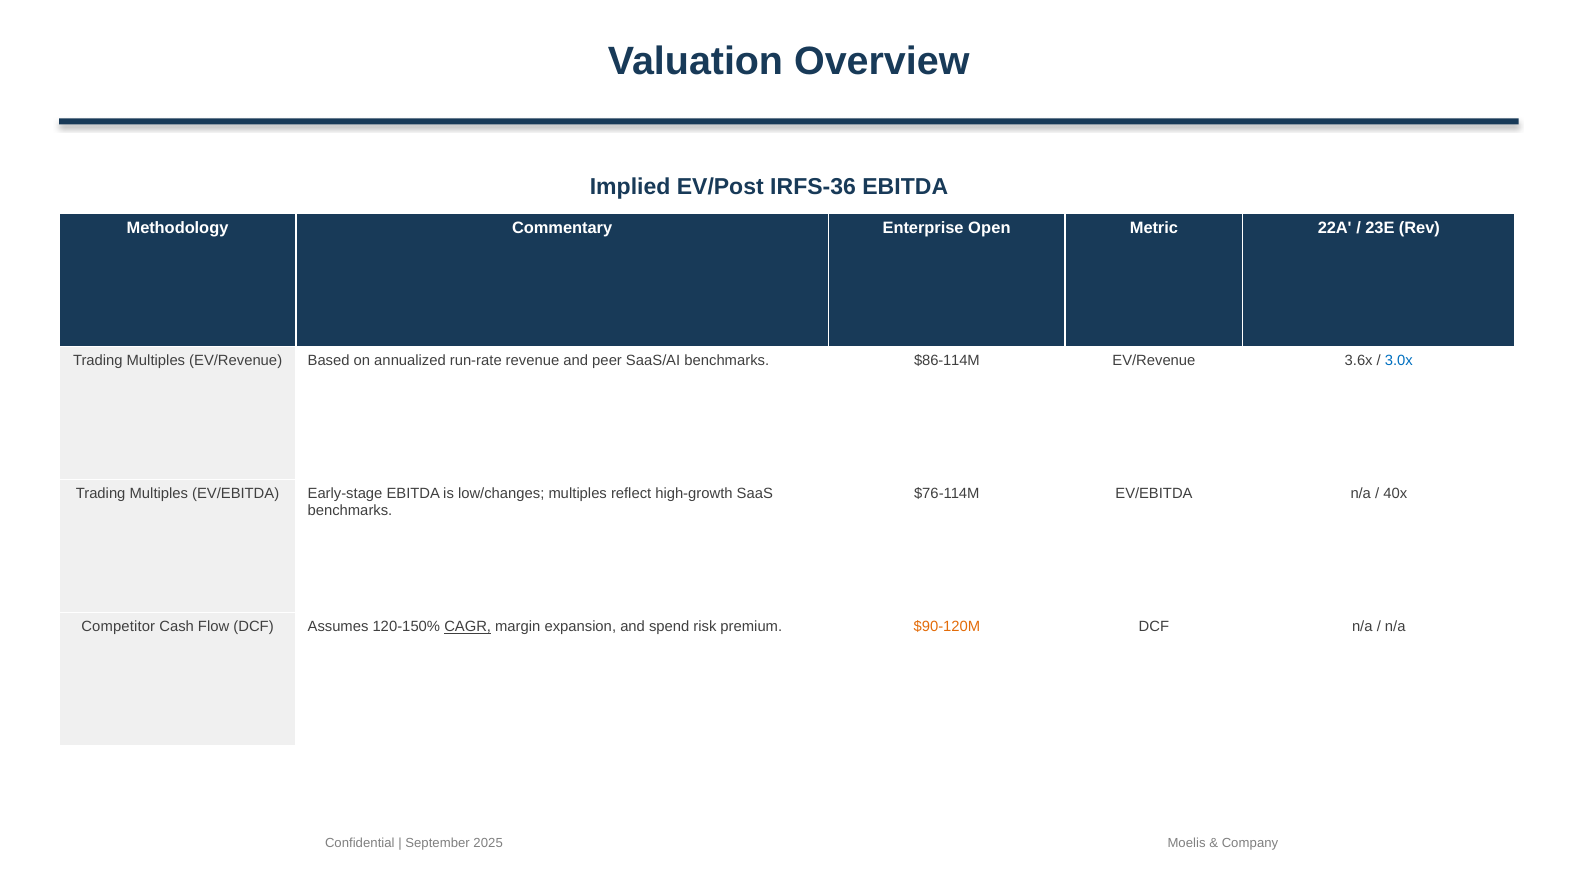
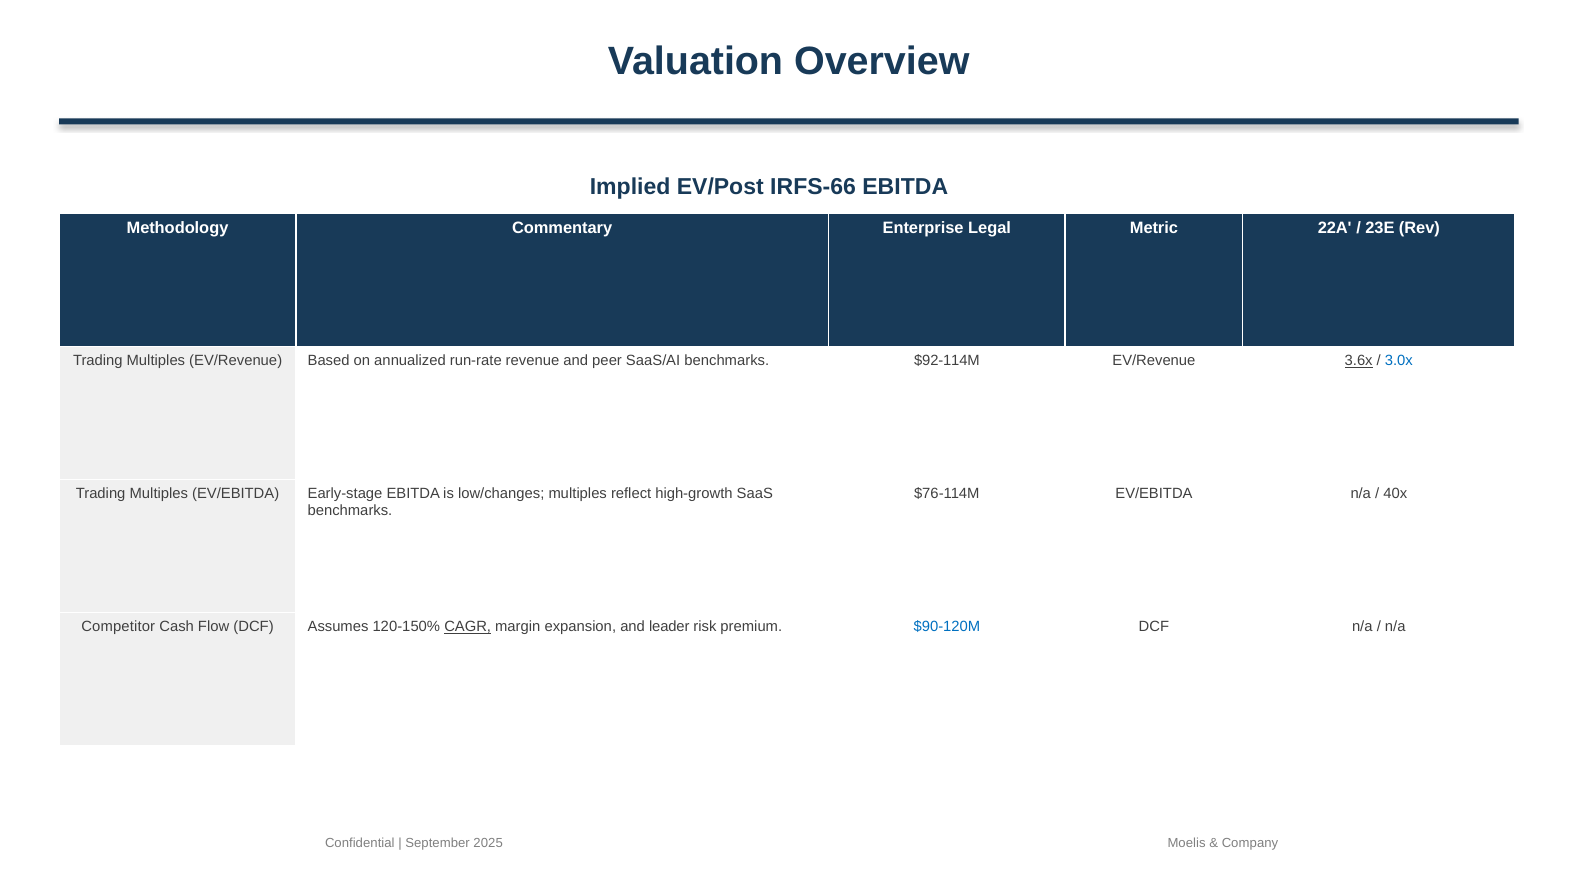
IRFS-36: IRFS-36 -> IRFS-66 (813, 187)
Open: Open -> Legal (990, 228)
$86-114M: $86-114M -> $92-114M (947, 361)
3.6x underline: none -> present (1359, 361)
spend: spend -> leader (669, 627)
$90-120M colour: orange -> blue (947, 627)
